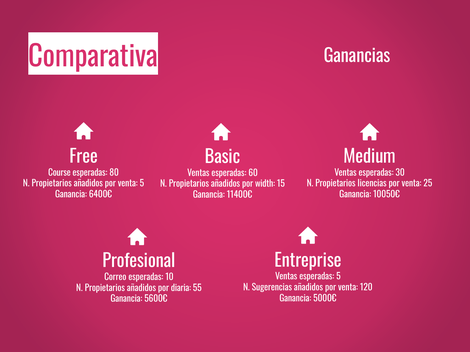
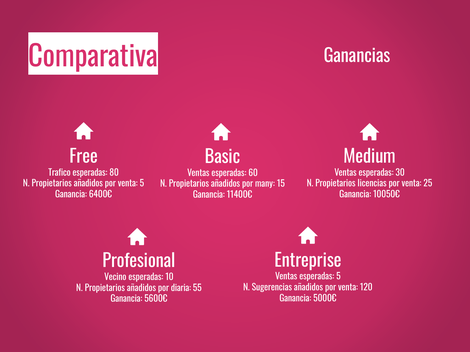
Course: Course -> Trafico (59, 173)
width: width -> many (265, 184)
Correo: Correo -> Vecino (115, 277)
